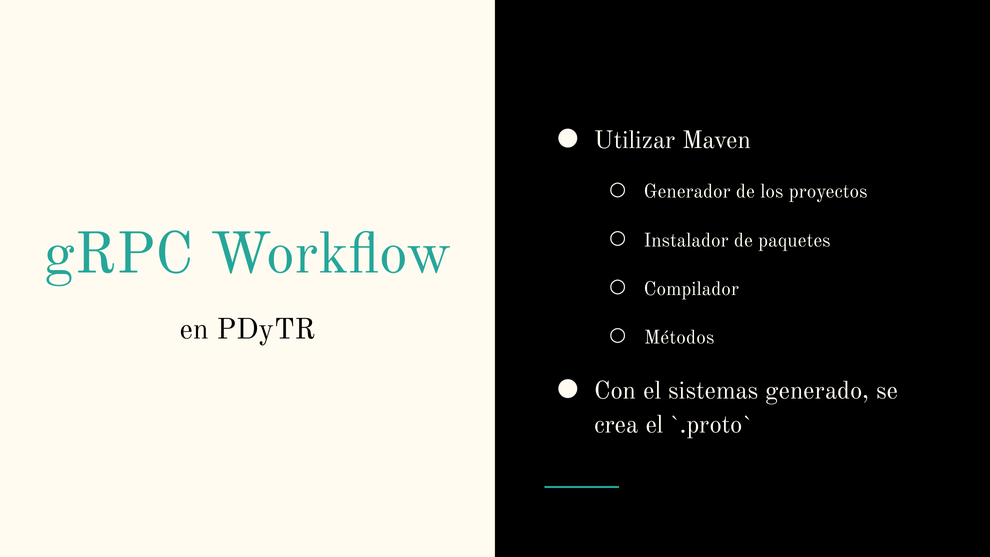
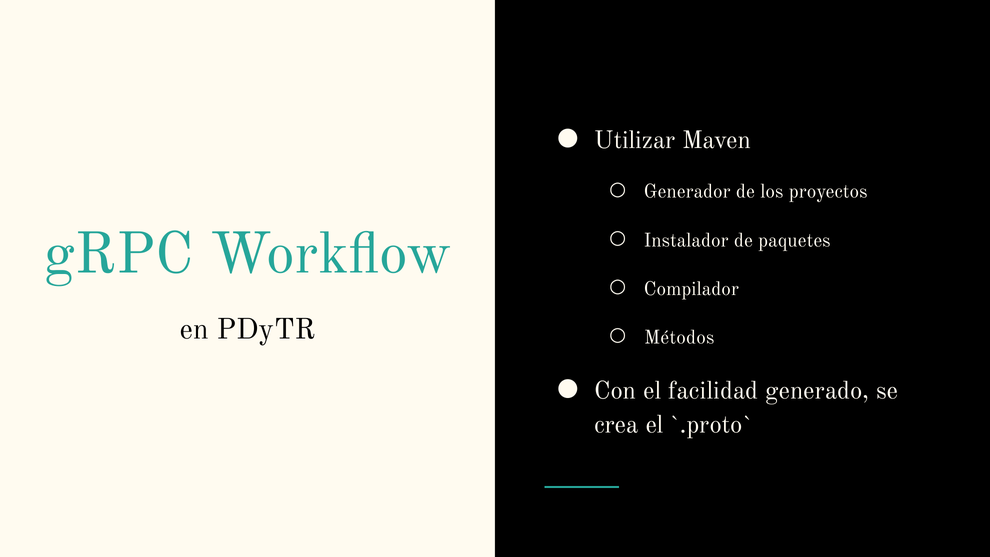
sistemas: sistemas -> facilidad (713, 390)
